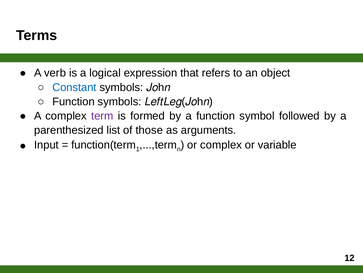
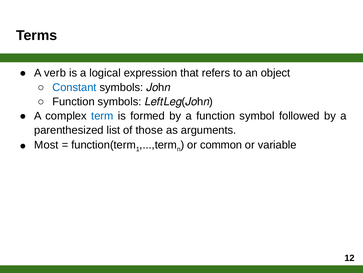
term colour: purple -> blue (102, 116)
Input: Input -> Most (46, 144)
or complex: complex -> common (221, 144)
